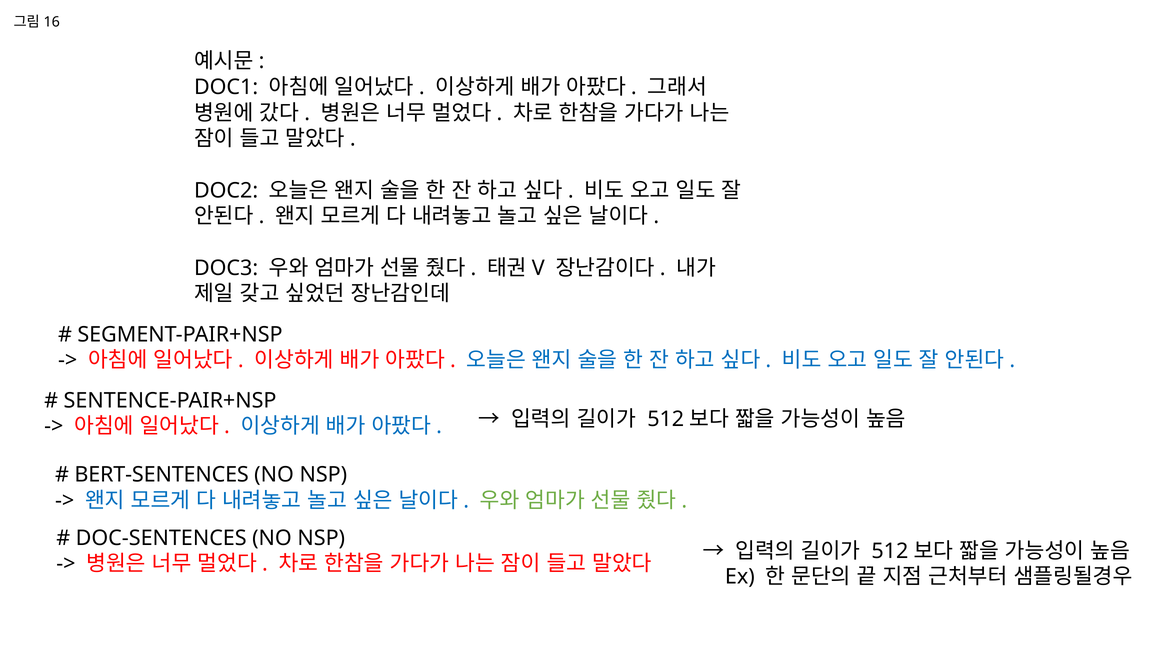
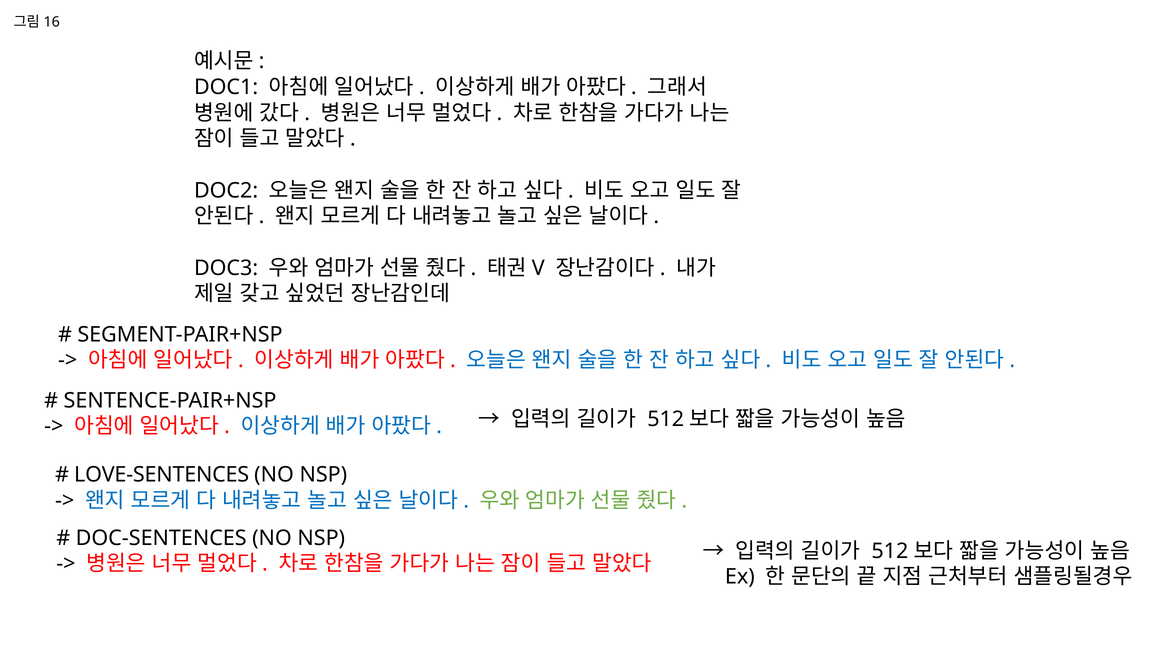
BERT-SENTENCES: BERT-SENTENCES -> LOVE-SENTENCES (162, 475)
